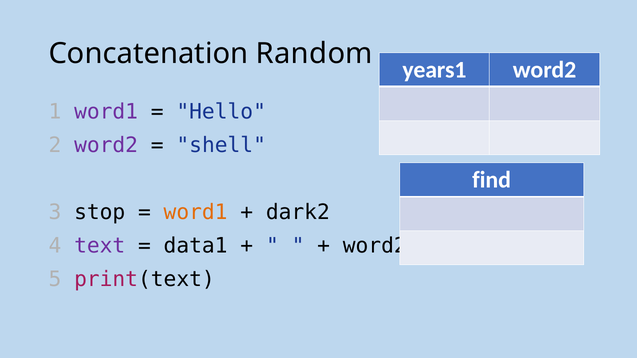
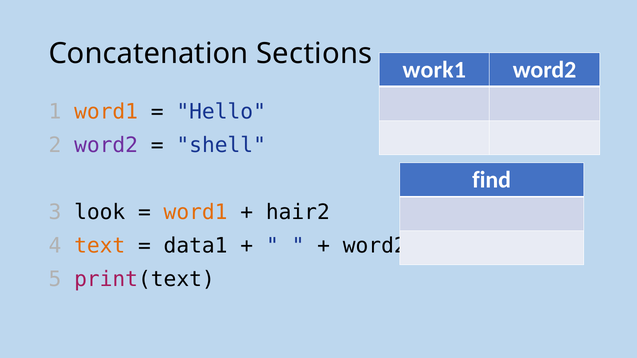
Random: Random -> Sections (314, 54)
years1: years1 -> work1 (434, 70)
word1 colour: purple -> orange (106, 112)
stop: stop -> look (100, 212)
dark2: dark2 -> hair2 (298, 212)
text colour: purple -> orange (100, 246)
